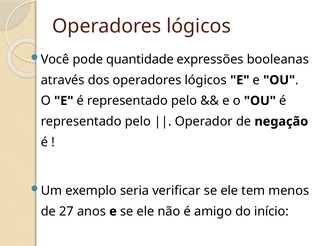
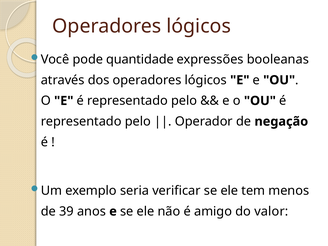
27: 27 -> 39 (66, 211)
início: início -> valor (271, 211)
